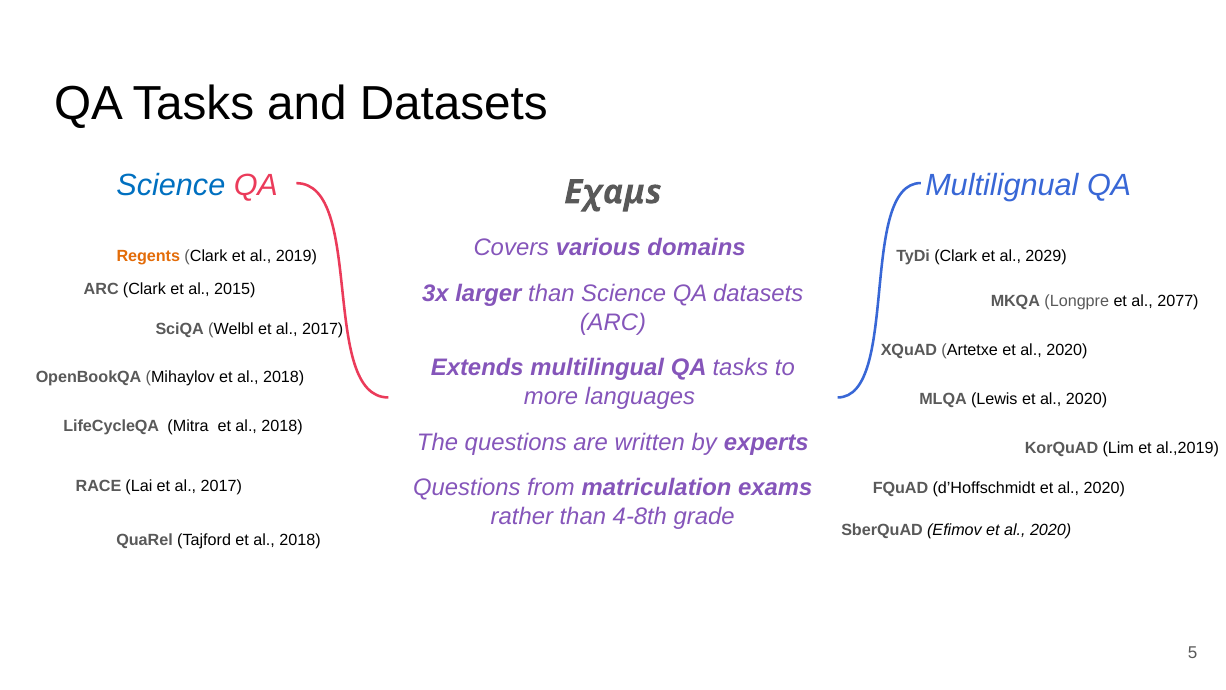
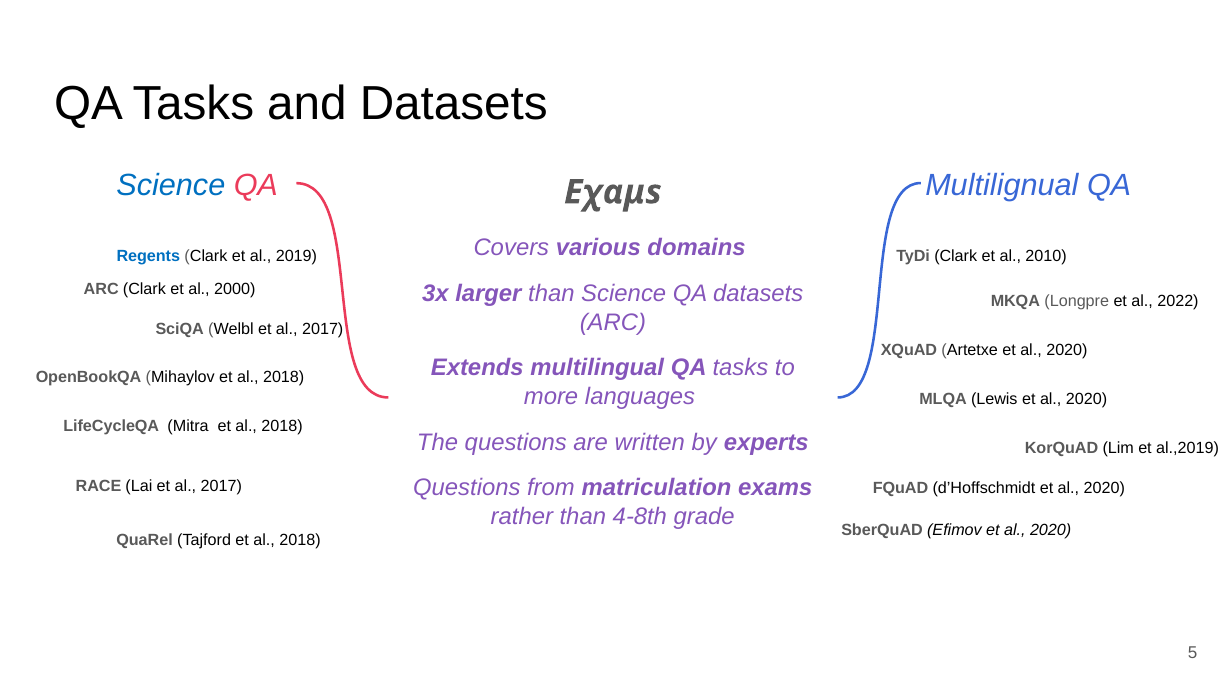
2029: 2029 -> 2010 (1046, 256)
Regents colour: orange -> blue (148, 256)
2015: 2015 -> 2000 (235, 289)
2077: 2077 -> 2022 (1178, 301)
